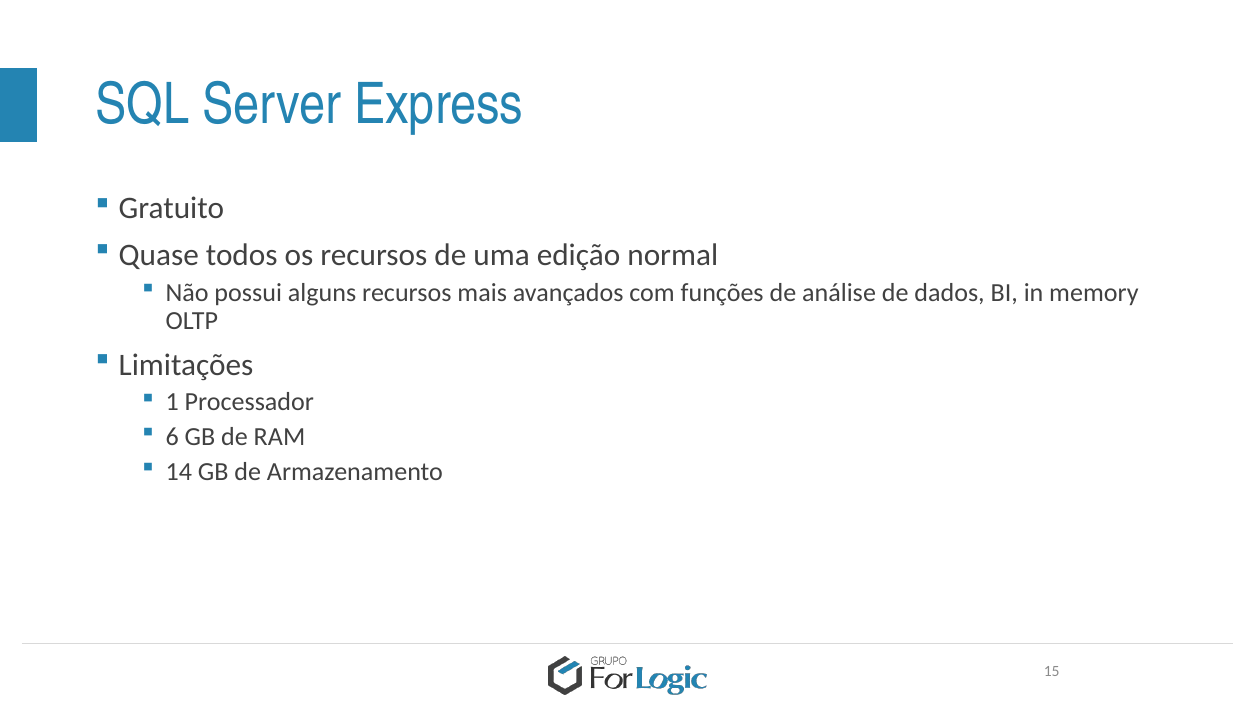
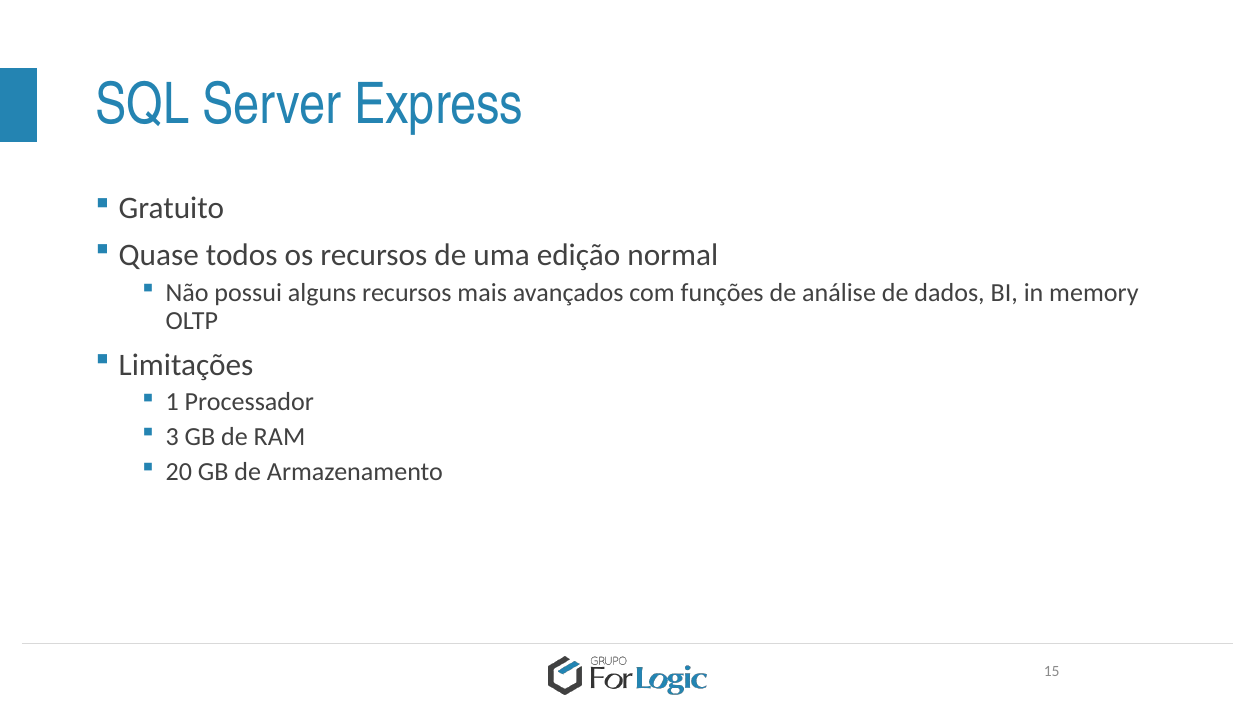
6: 6 -> 3 (172, 437)
14: 14 -> 20 (179, 472)
